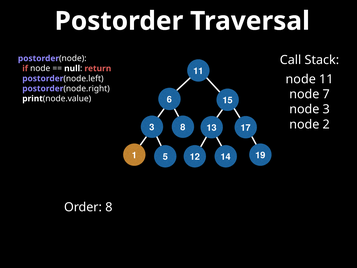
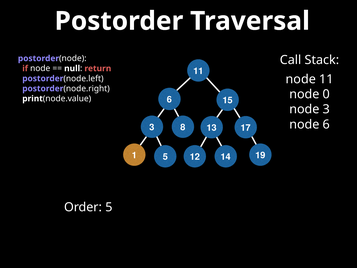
7: 7 -> 0 (326, 94)
node 2: 2 -> 6 (326, 124)
Order 8: 8 -> 5 (109, 207)
